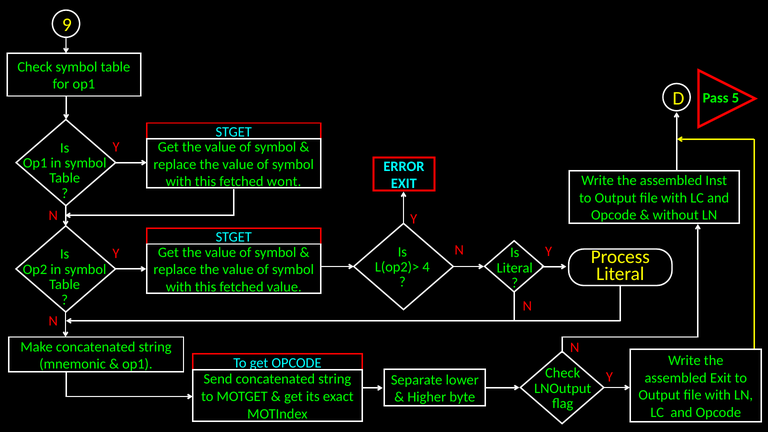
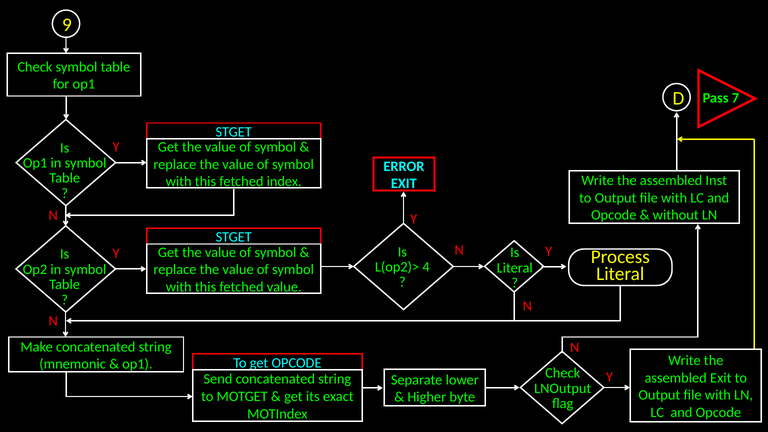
5: 5 -> 7 (735, 98)
wont: wont -> index (284, 182)
